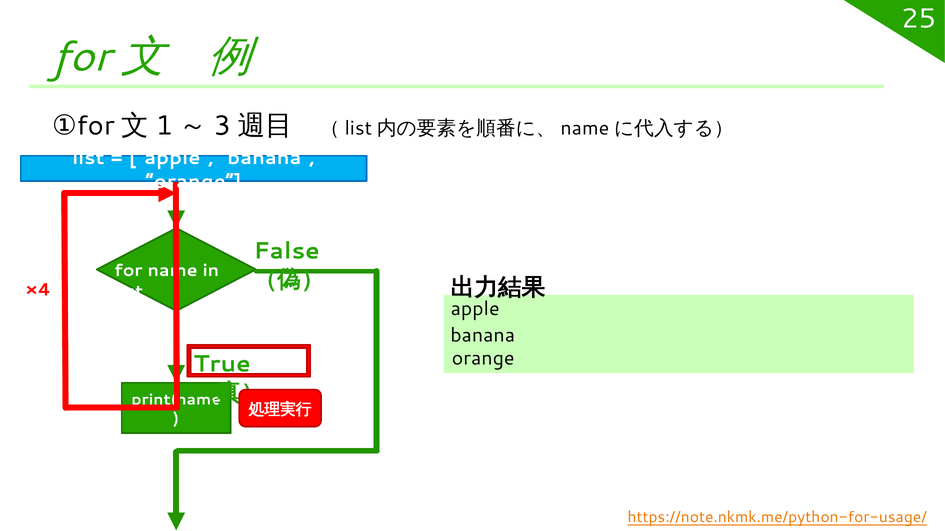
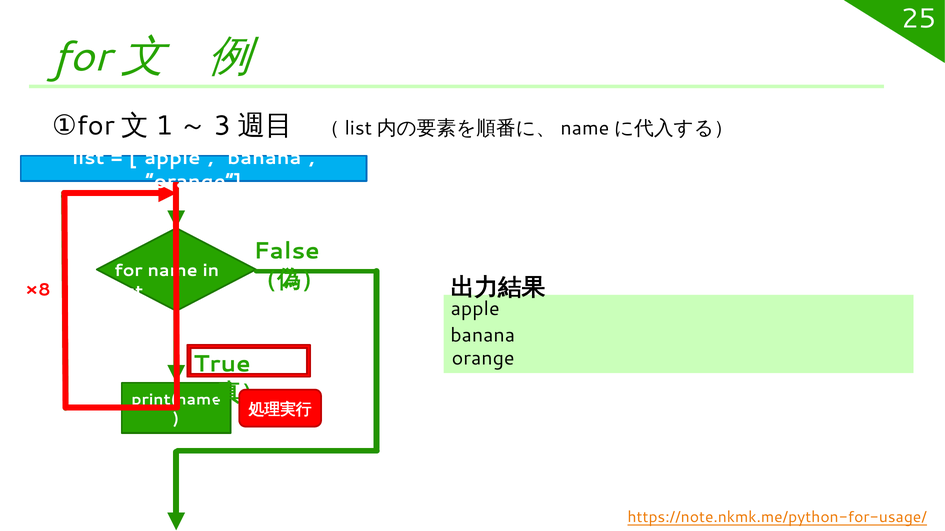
×4: ×4 -> ×8 (38, 290)
